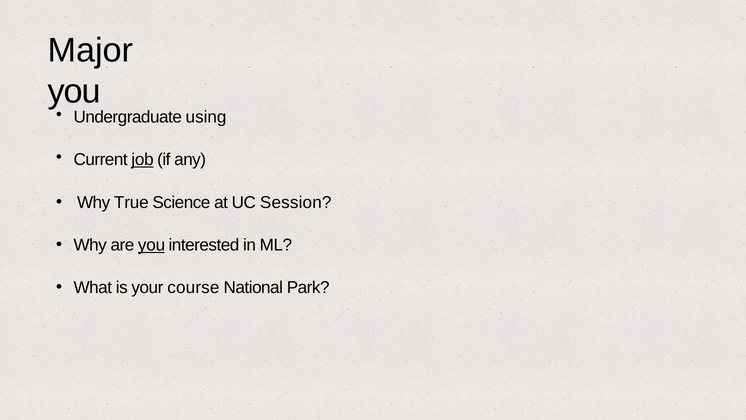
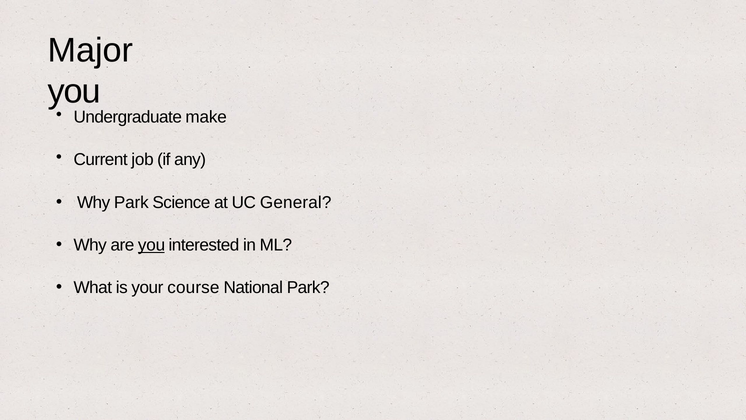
using: using -> make (206, 117)
job underline: present -> none (142, 160)
Why True: True -> Park (131, 202)
Session: Session -> General (296, 202)
